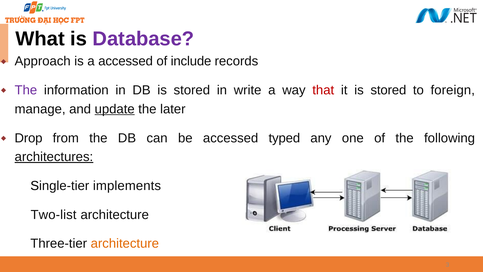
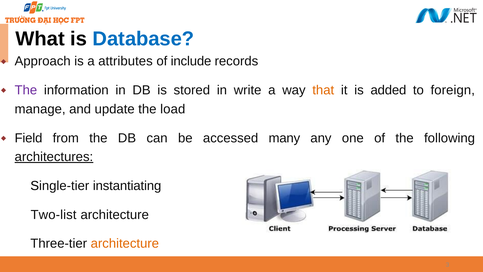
Database colour: purple -> blue (143, 39)
a accessed: accessed -> attributes (125, 61)
that colour: red -> orange (323, 90)
it is stored: stored -> added (388, 90)
update underline: present -> none (115, 109)
later: later -> load (173, 109)
Drop: Drop -> Field (29, 138)
typed: typed -> many (284, 138)
implements: implements -> instantiating (127, 186)
